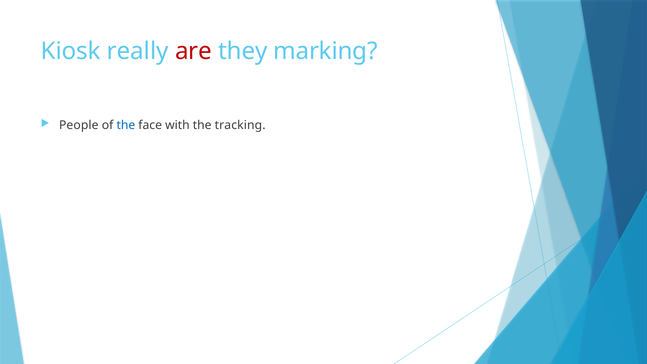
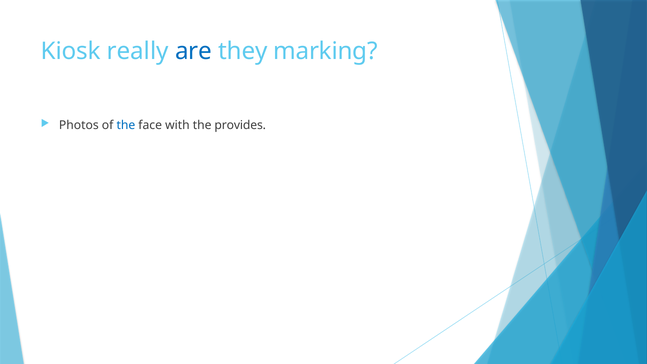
are colour: red -> blue (194, 51)
People: People -> Photos (79, 125)
tracking: tracking -> provides (240, 125)
